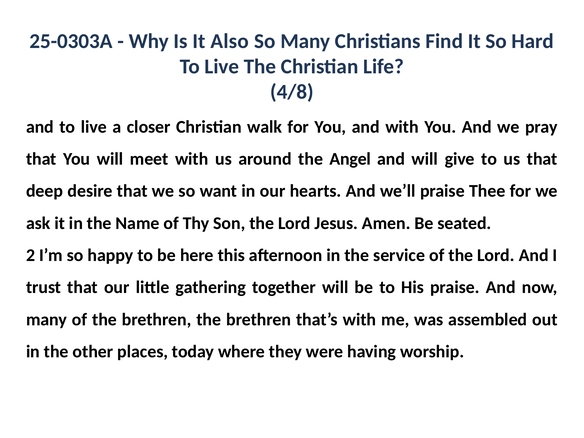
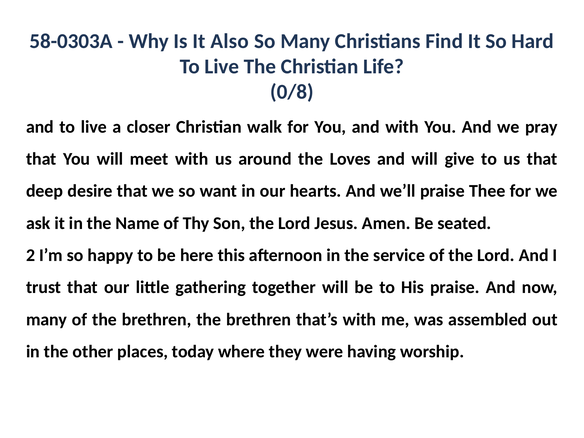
25-0303A: 25-0303A -> 58-0303A (71, 41)
4/8: 4/8 -> 0/8 (292, 92)
Angel: Angel -> Loves (350, 159)
